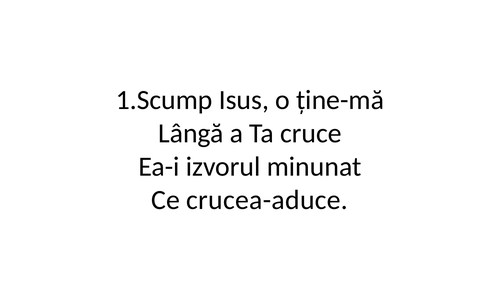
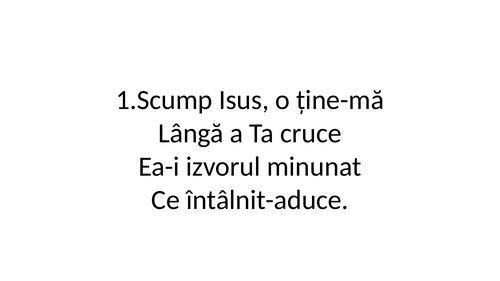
crucea-aduce: crucea-aduce -> întâlnit-aduce (267, 200)
